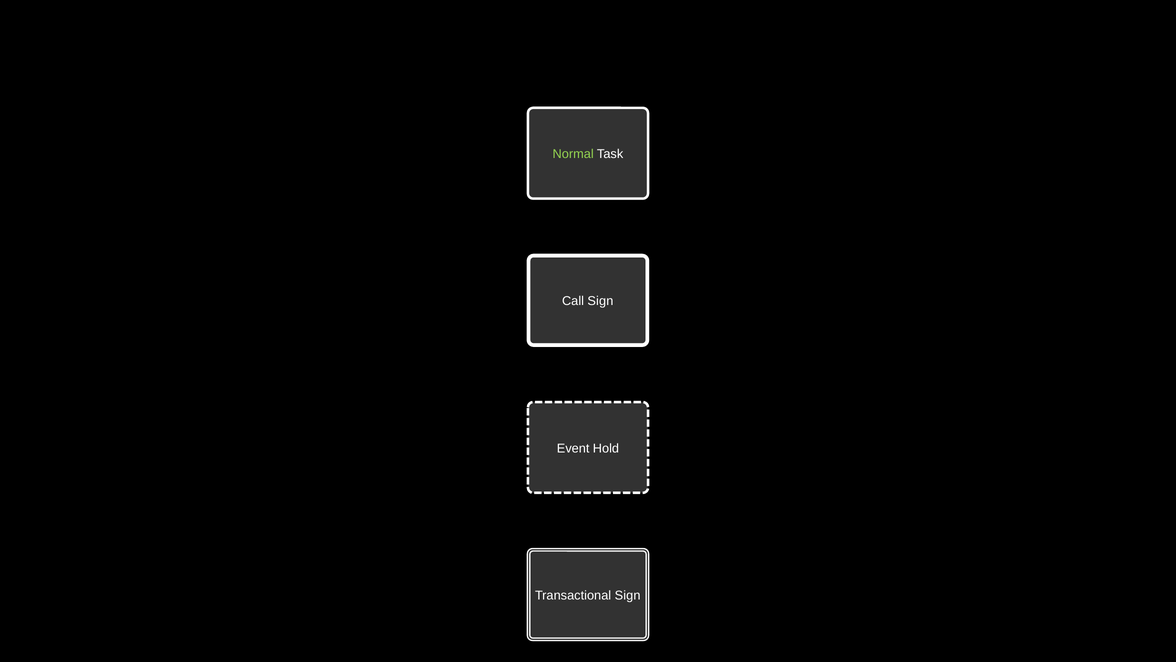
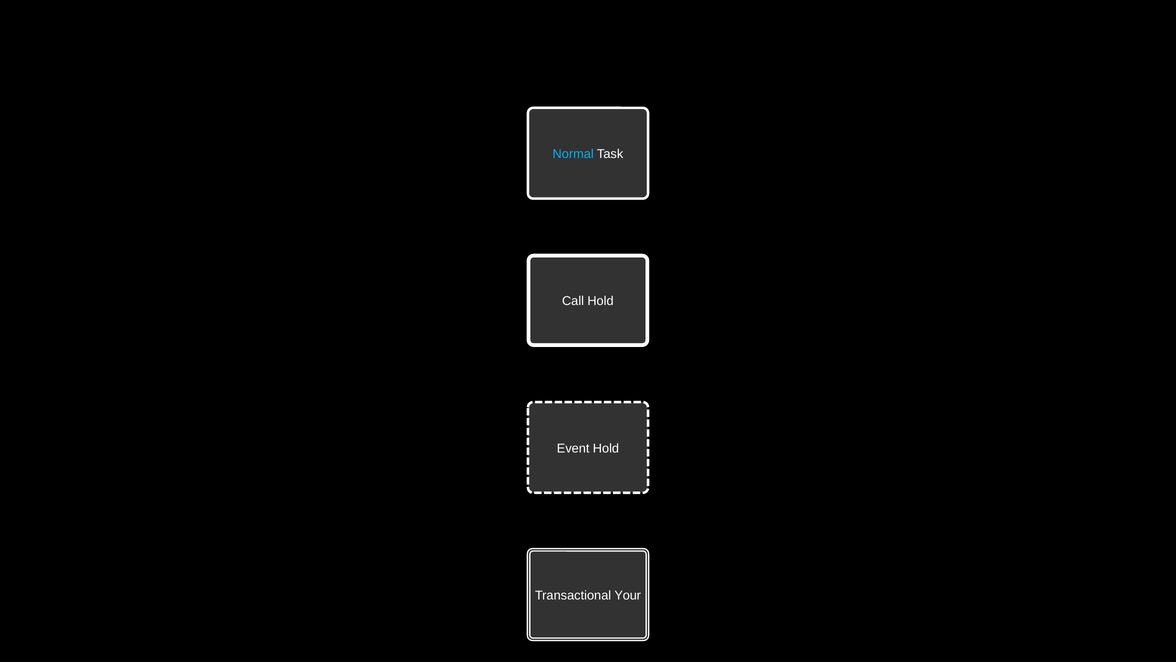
Normal colour: light green -> light blue (573, 154)
Call Sign: Sign -> Hold (600, 301)
Transactional Sign: Sign -> Your (628, 595)
